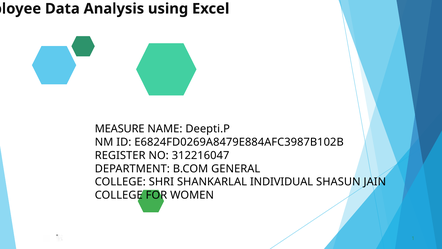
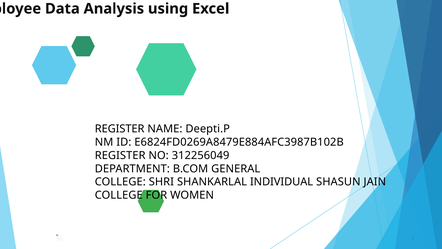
MEASURE: MEASURE -> REGISTER (120, 129)
312216047: 312216047 -> 312256049 (201, 155)
